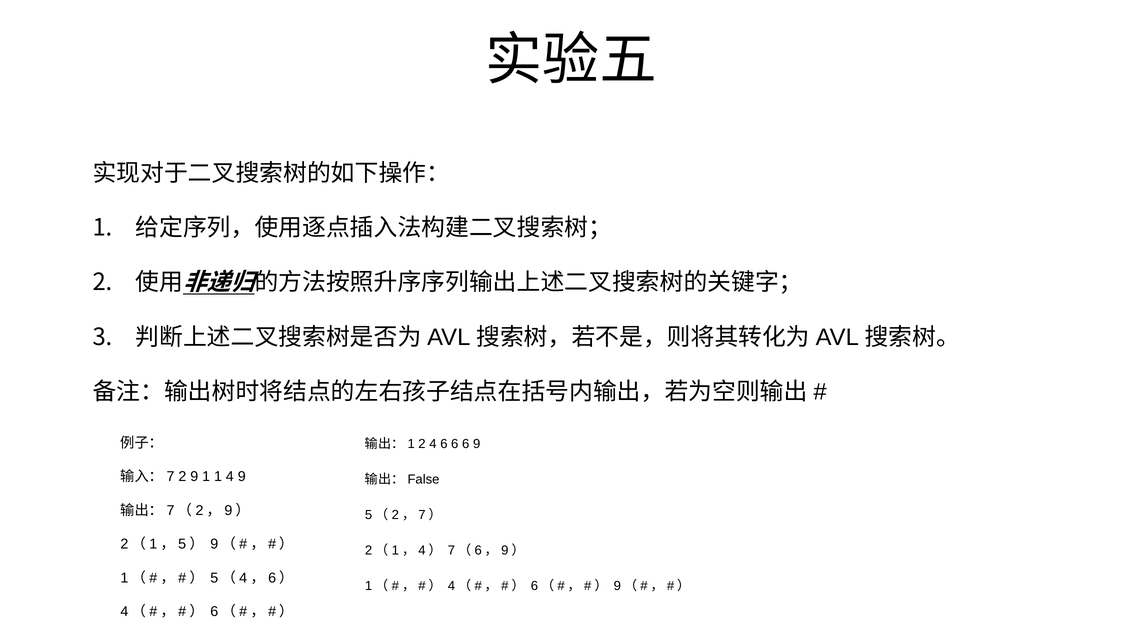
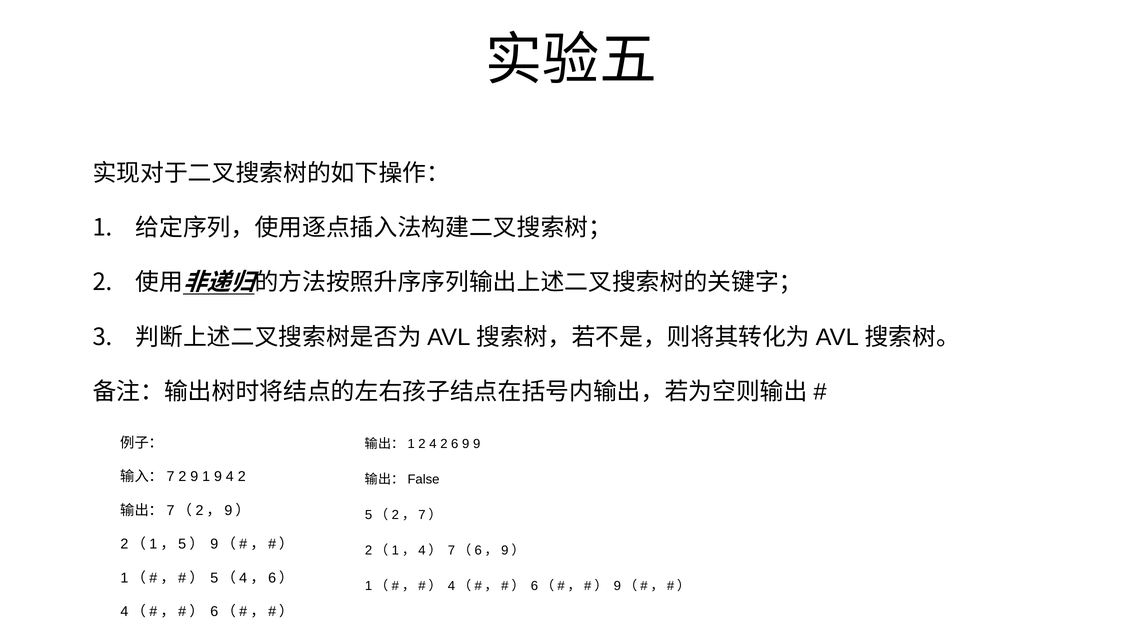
2 4 6: 6 -> 2 (444, 444)
6: 6 -> 9 (466, 444)
1 1: 1 -> 9 (218, 477)
9: 9 -> 2 (242, 477)
